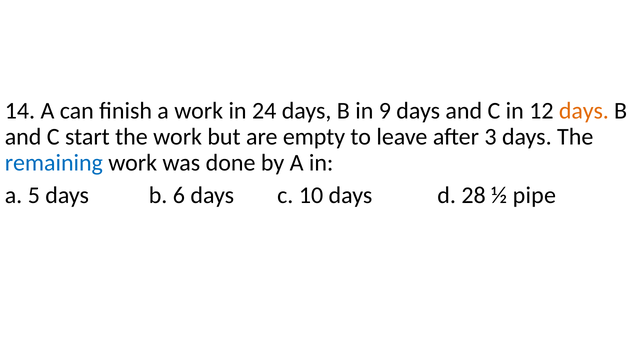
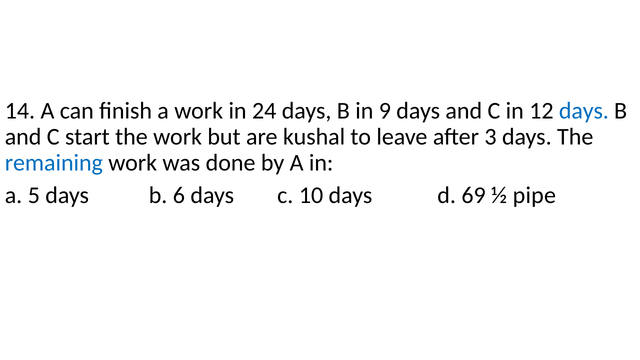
days colour: orange -> blue (584, 111)
empty: empty -> kushal (314, 137)
28: 28 -> 69 (474, 195)
